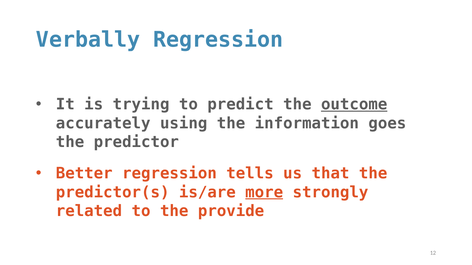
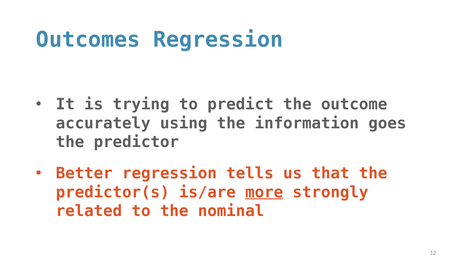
Verbally: Verbally -> Outcomes (88, 40)
outcome underline: present -> none (354, 105)
provide: provide -> nominal (231, 211)
